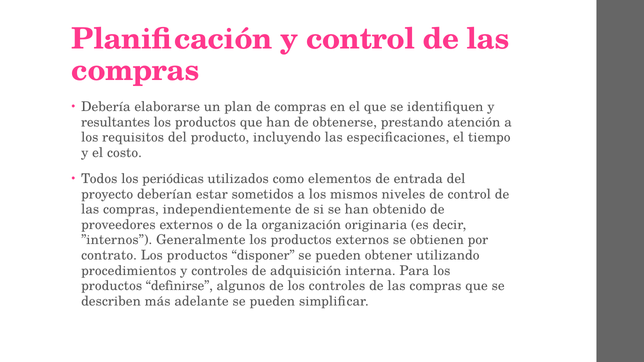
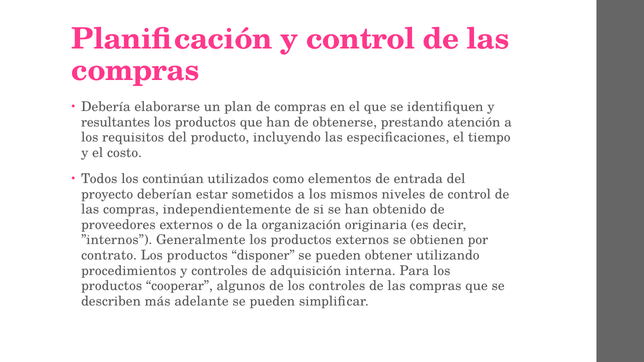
periódicas: periódicas -> continúan (173, 179)
definirse: definirse -> cooperar (179, 286)
